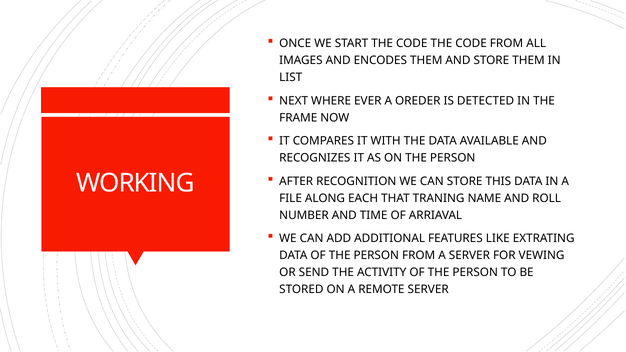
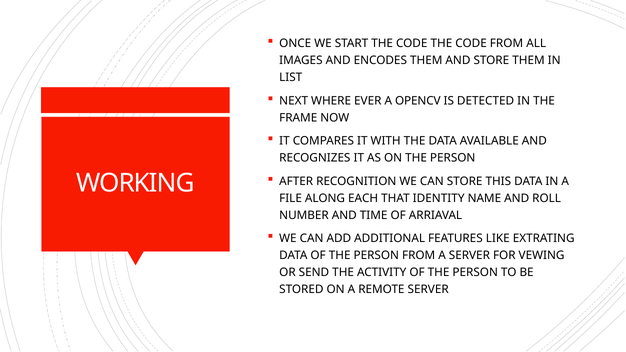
OREDER: OREDER -> OPENCV (418, 101)
TRANING: TRANING -> IDENTITY (439, 198)
